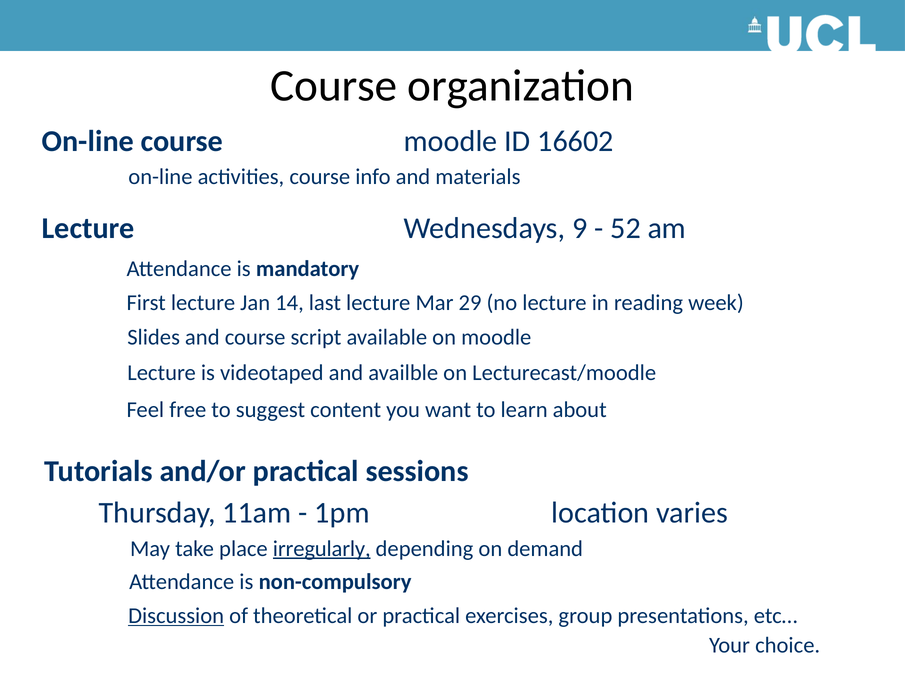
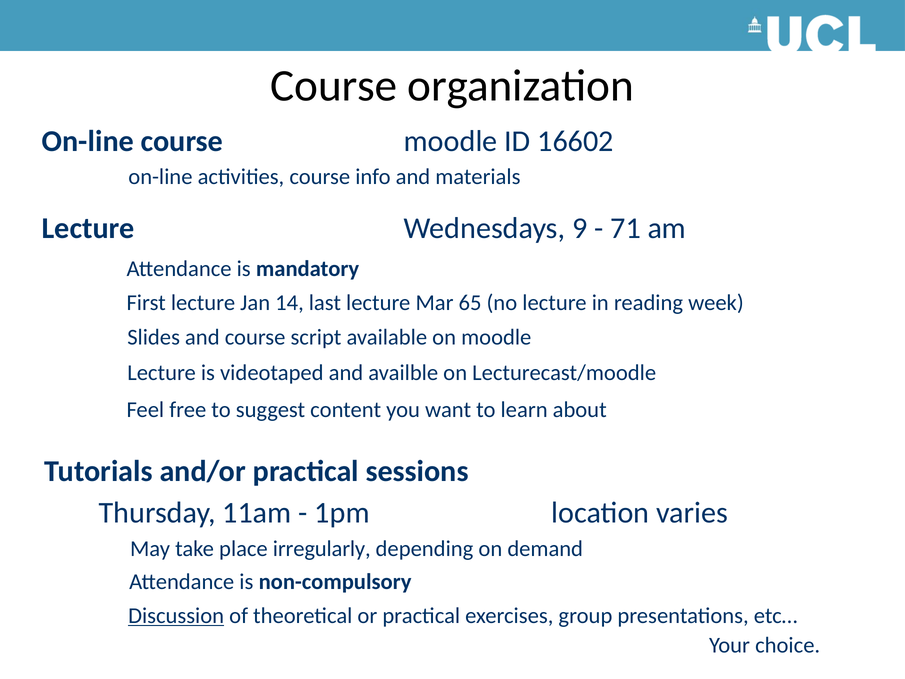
52: 52 -> 71 (626, 228)
29: 29 -> 65 (470, 303)
irregularly underline: present -> none (322, 548)
